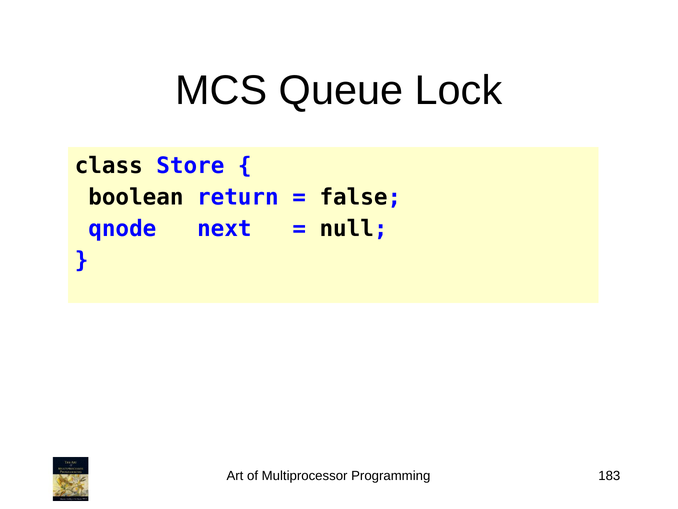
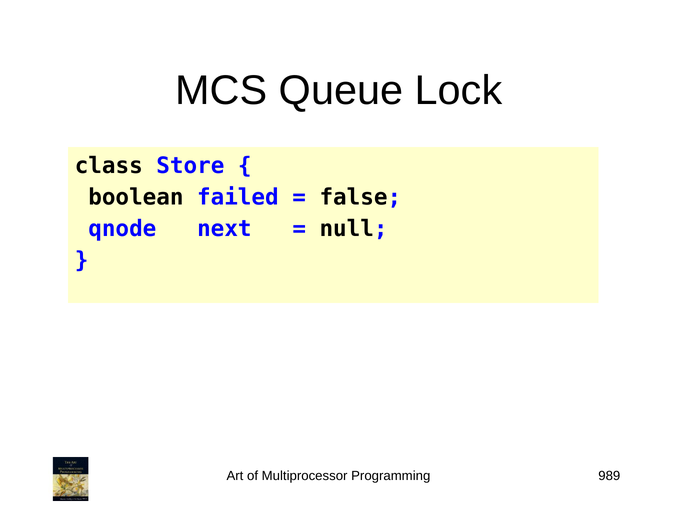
return: return -> failed (238, 197)
183: 183 -> 989 (609, 476)
